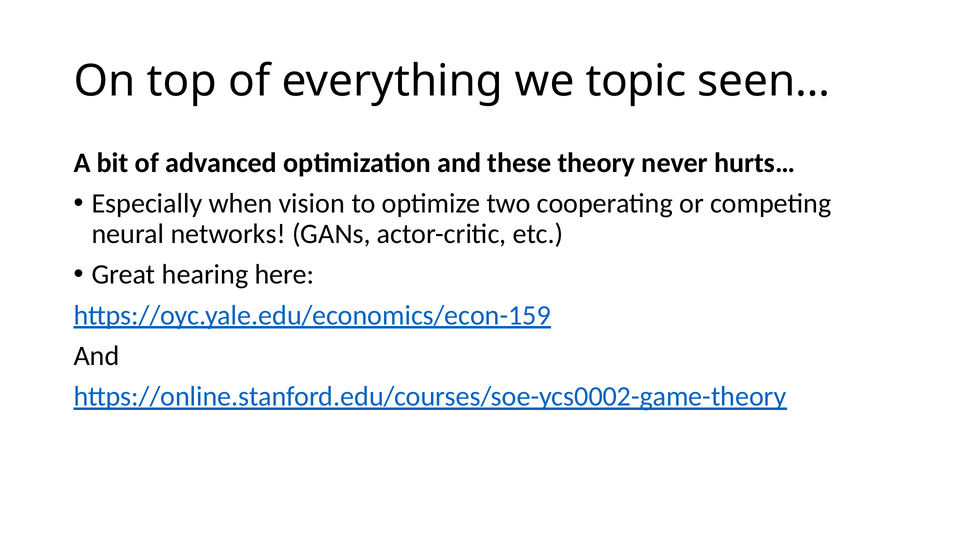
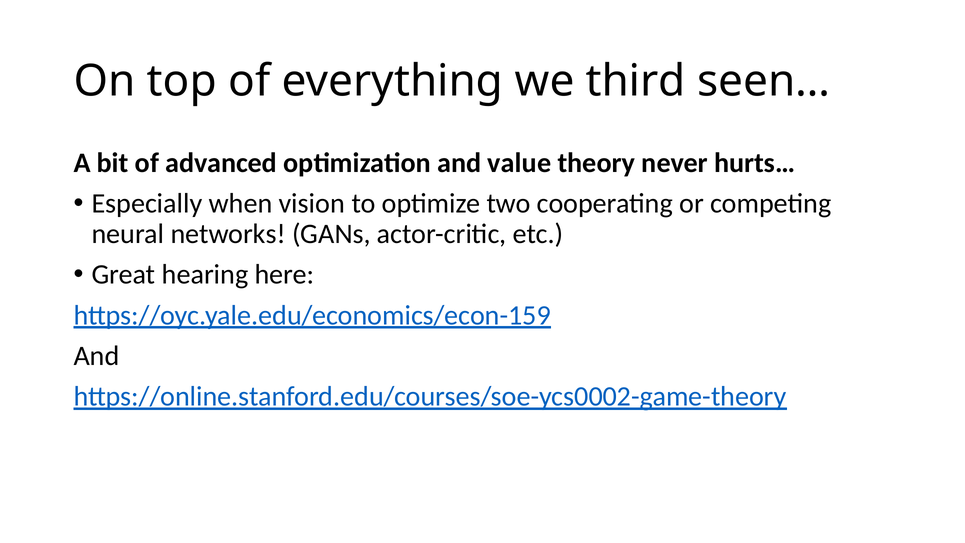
topic: topic -> third (636, 81)
these: these -> value (519, 163)
